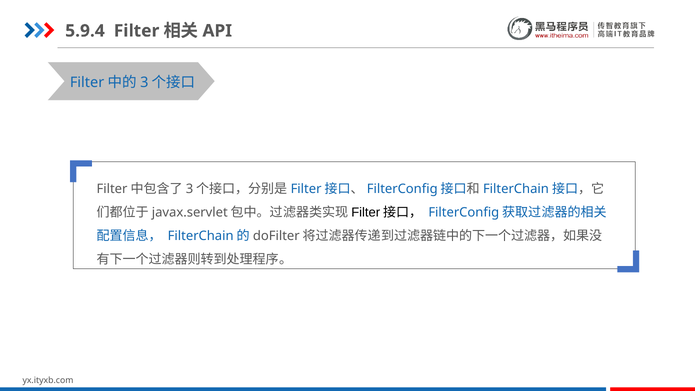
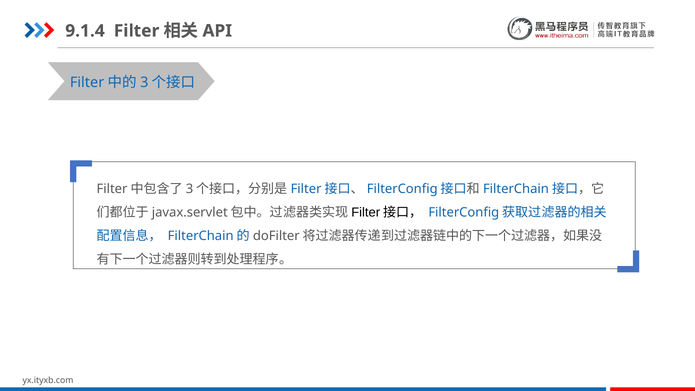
5.9.4: 5.9.4 -> 9.1.4 (85, 31)
